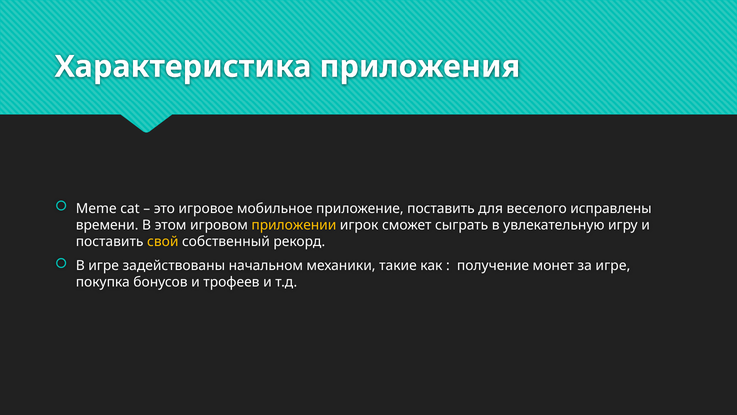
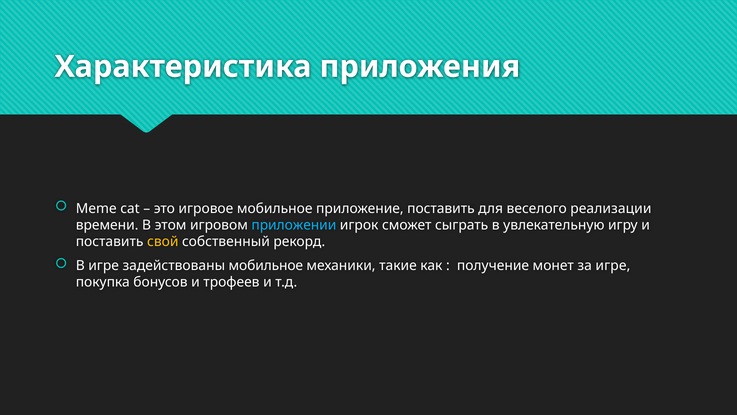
исправлены: исправлены -> реализации (611, 208)
приложении colour: yellow -> light blue (294, 225)
задействованы начальном: начальном -> мобильное (266, 265)
